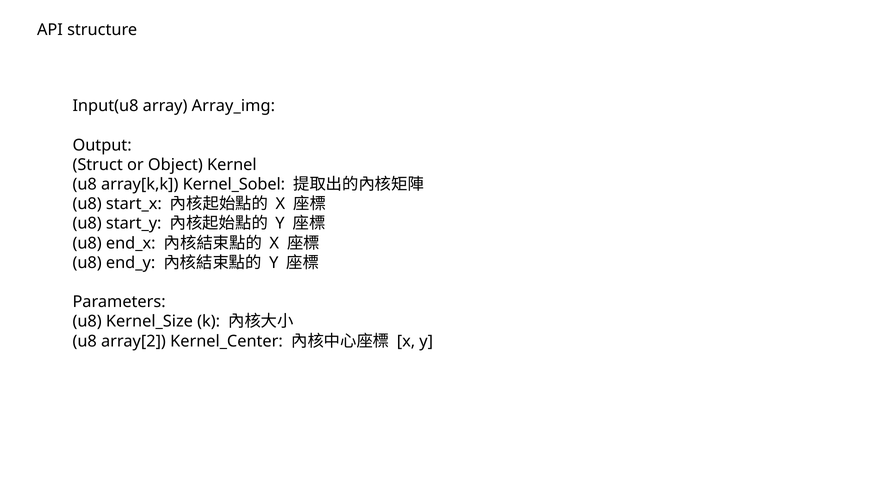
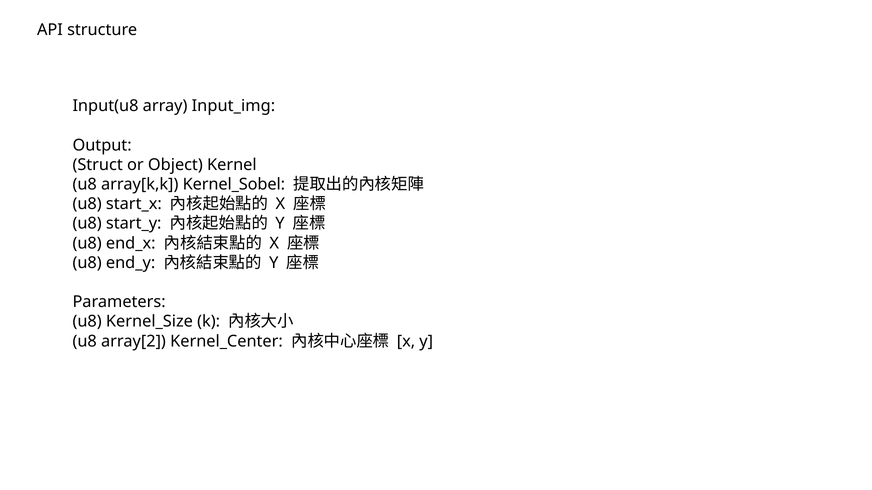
Array_img: Array_img -> Input_img (233, 106)
